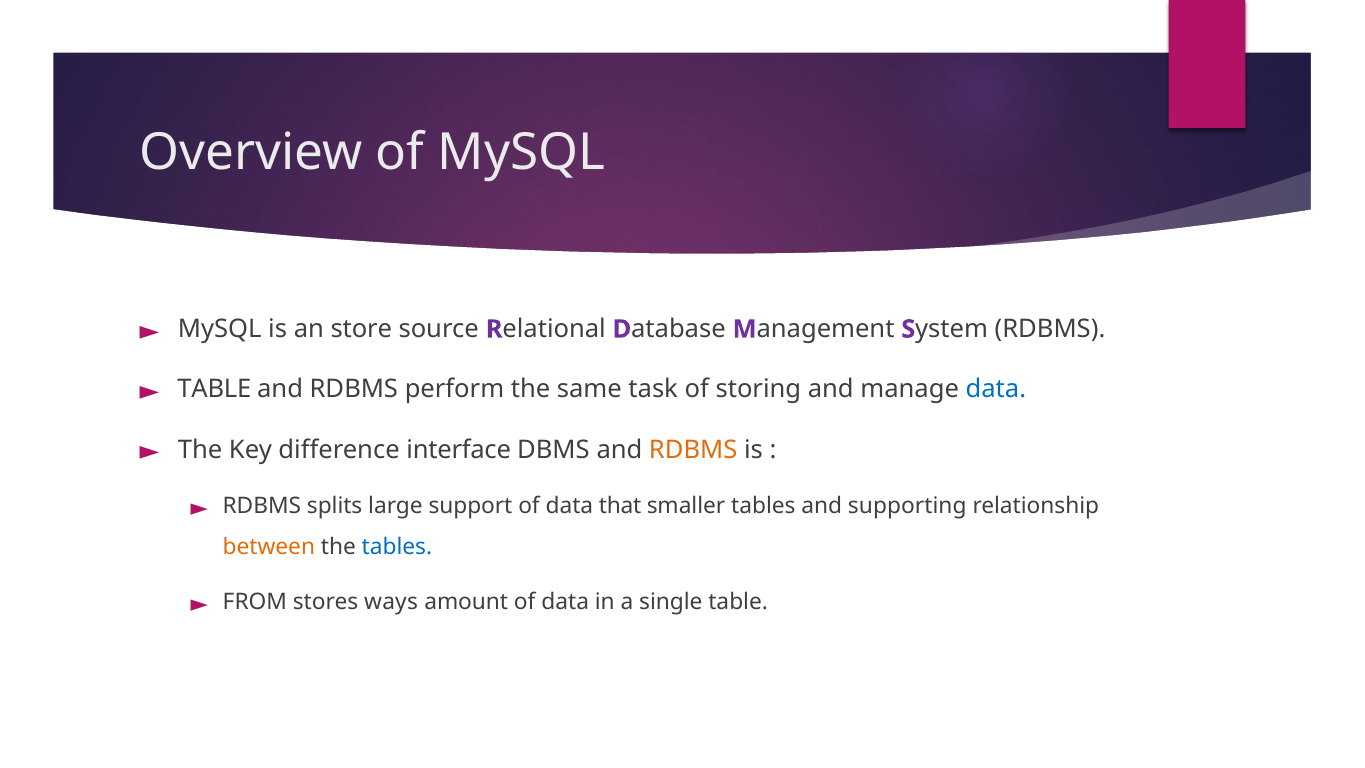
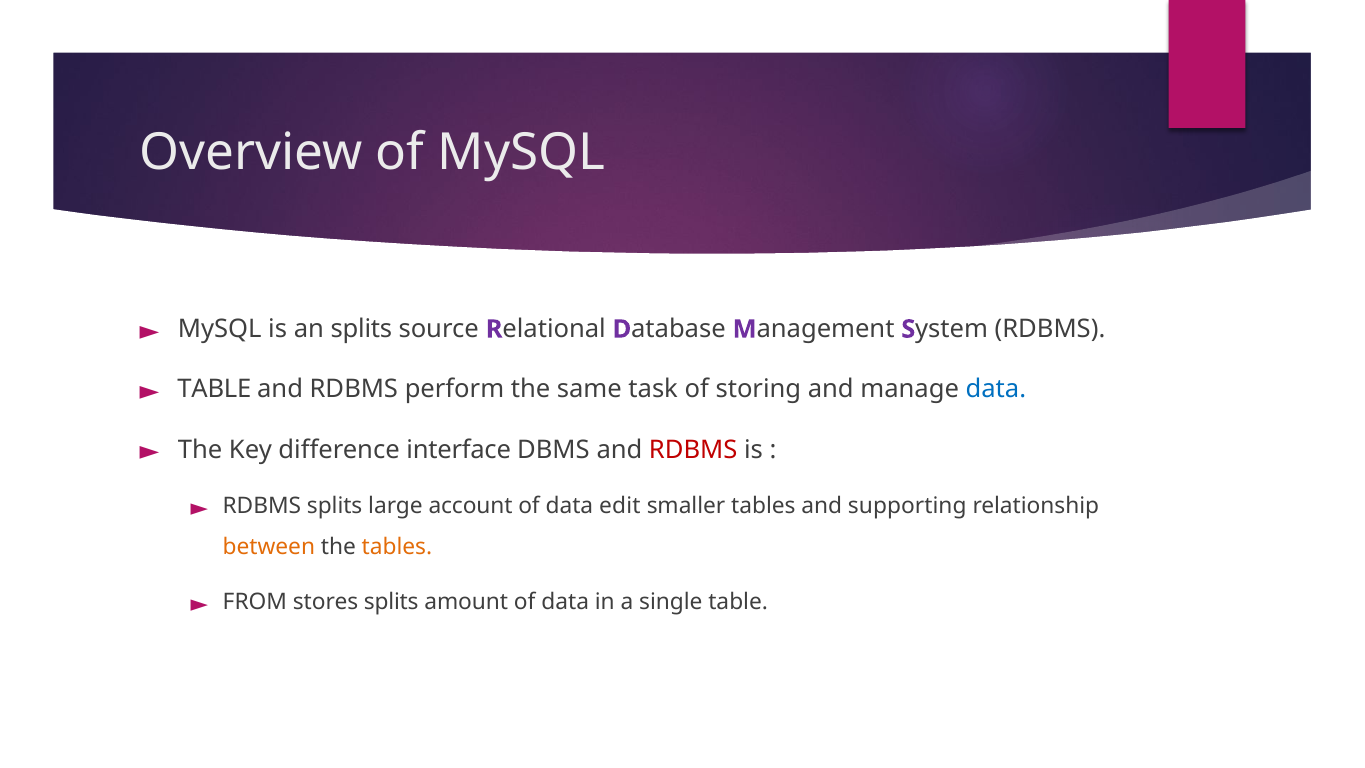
an store: store -> splits (361, 329)
RDBMS colour: orange -> red (693, 450)
support: support -> account (470, 506)
that: that -> edit (620, 506)
tables colour: blue -> orange (397, 547)
stores ways: ways -> splits (391, 602)
